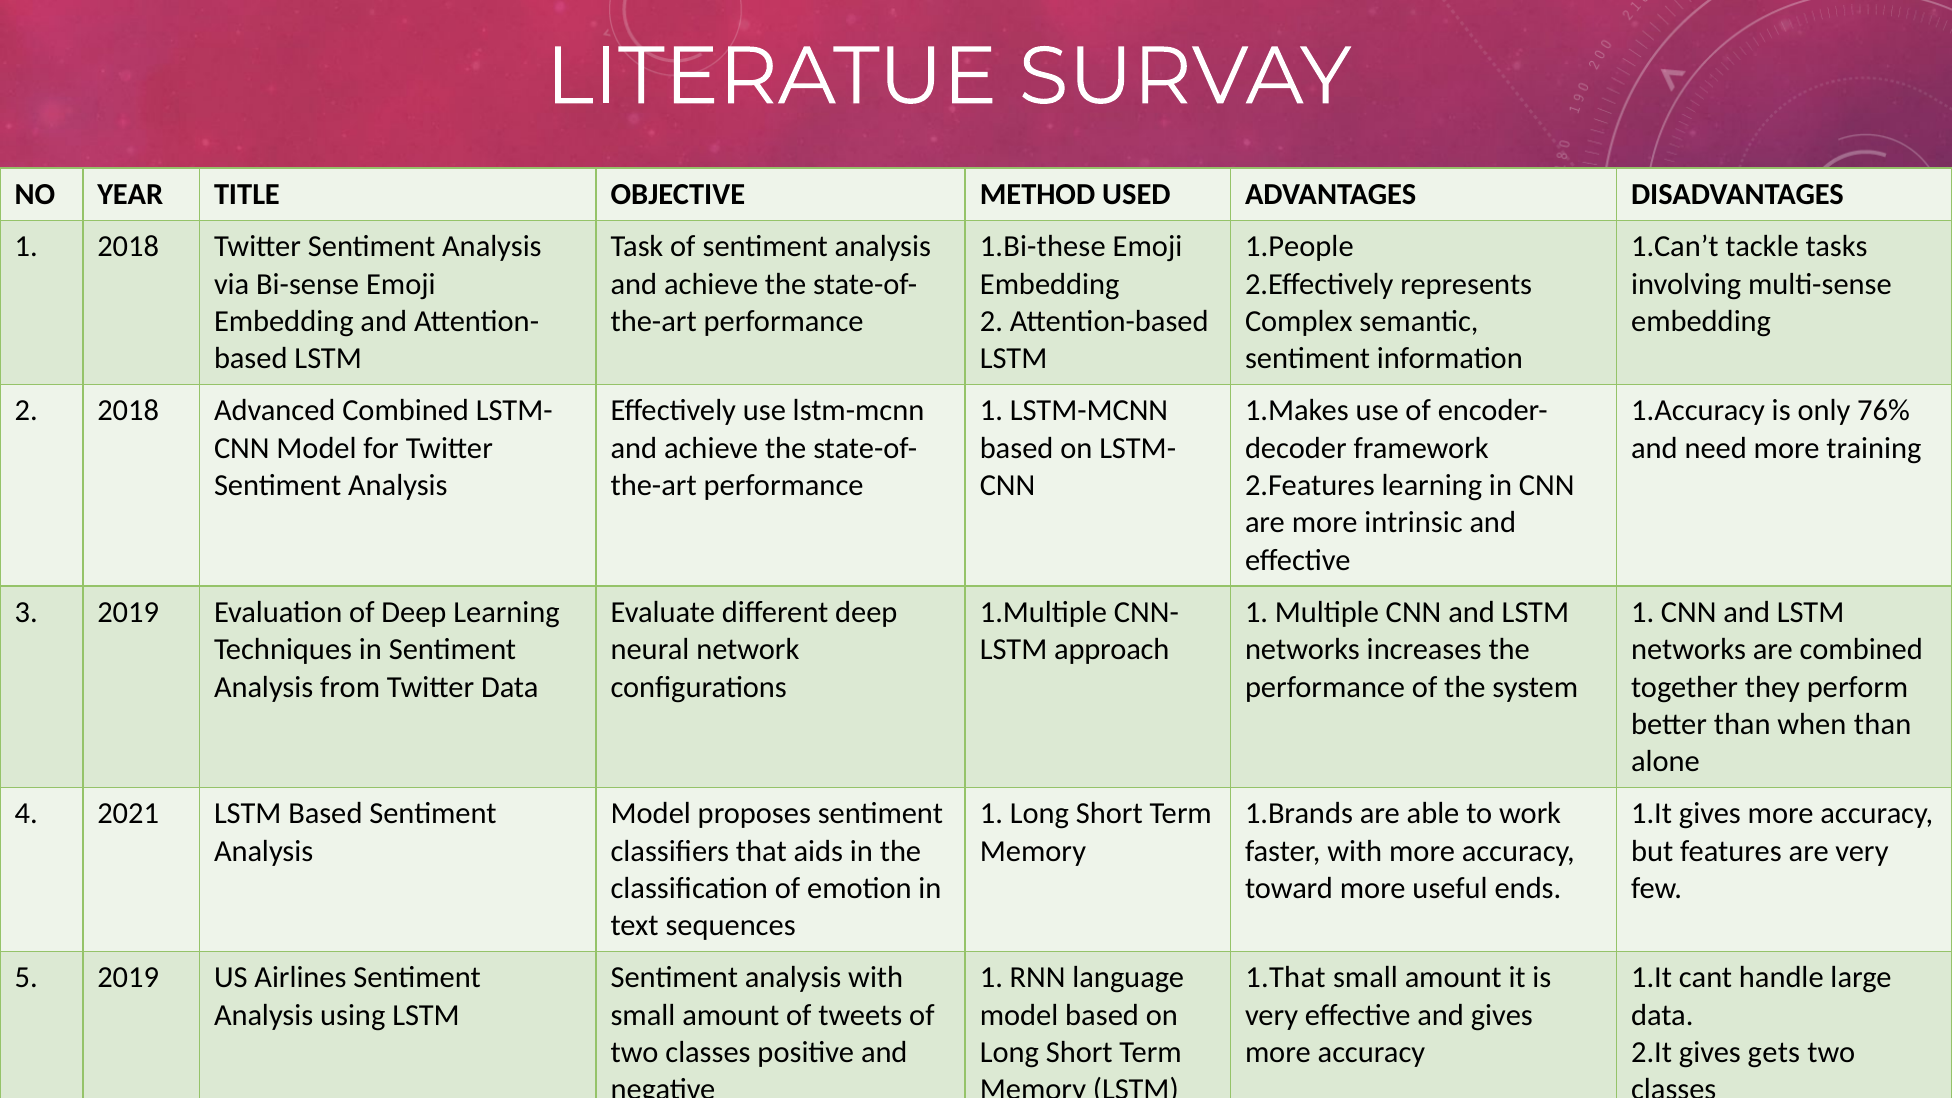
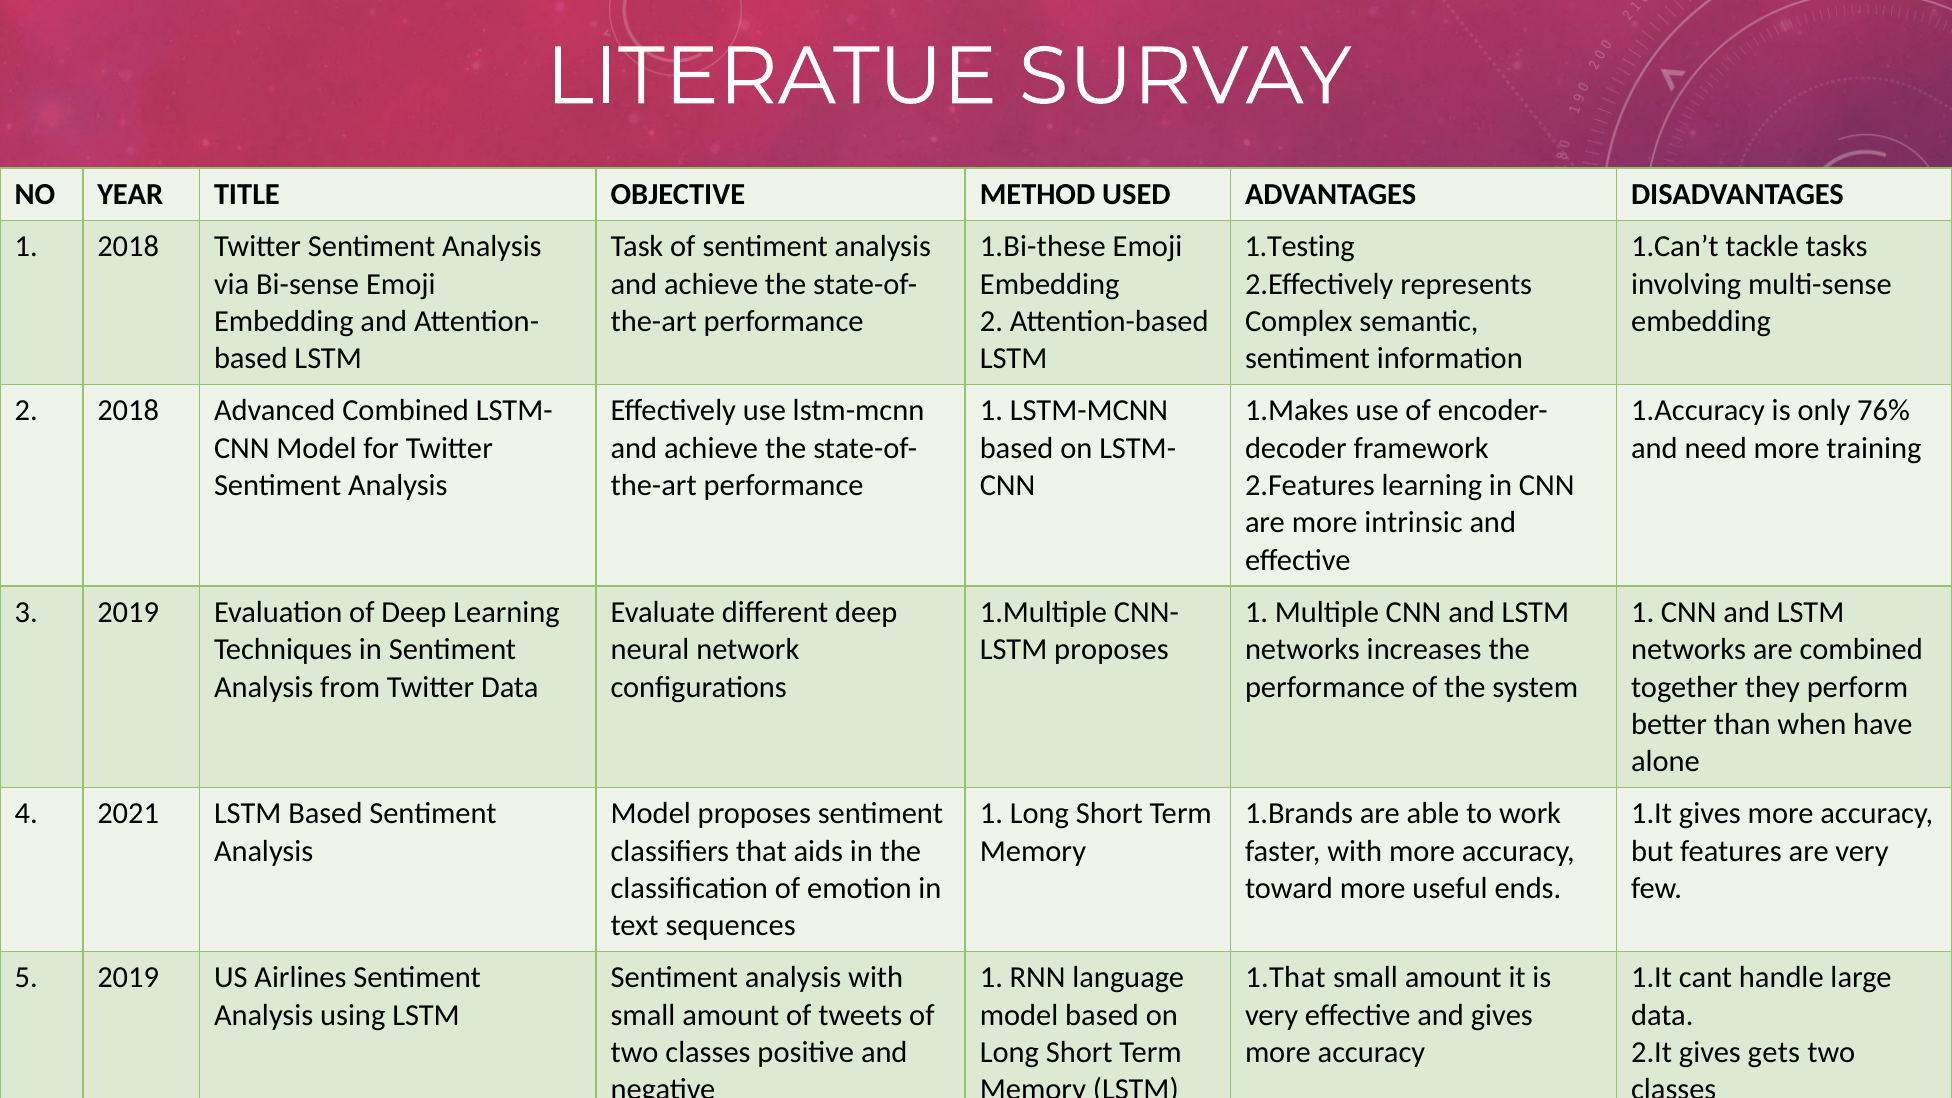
1.People: 1.People -> 1.Testing (1300, 247)
LSTM approach: approach -> proposes (1112, 650)
when than: than -> have (1883, 724)
